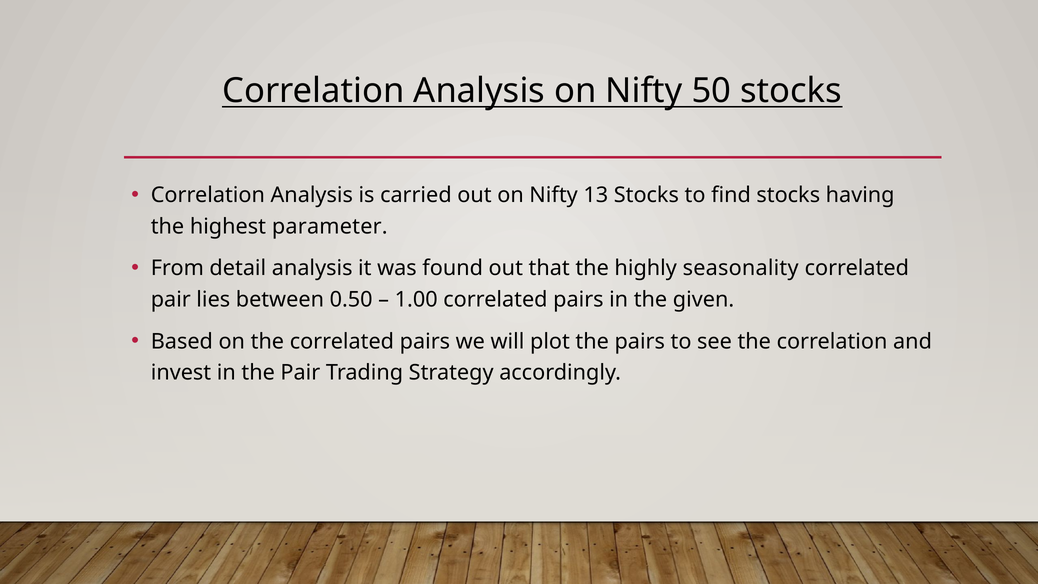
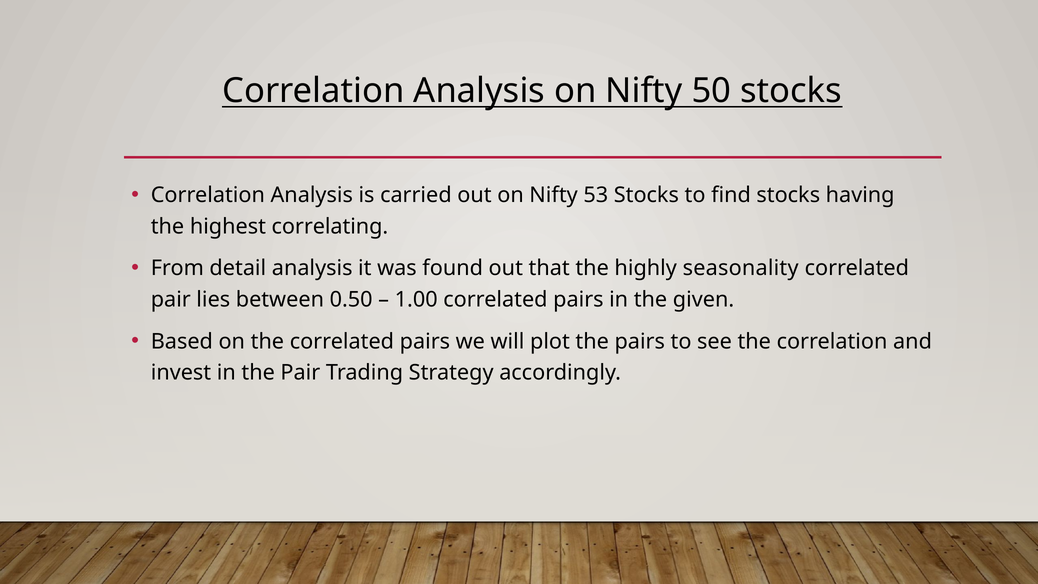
13: 13 -> 53 (596, 195)
parameter: parameter -> correlating (330, 226)
